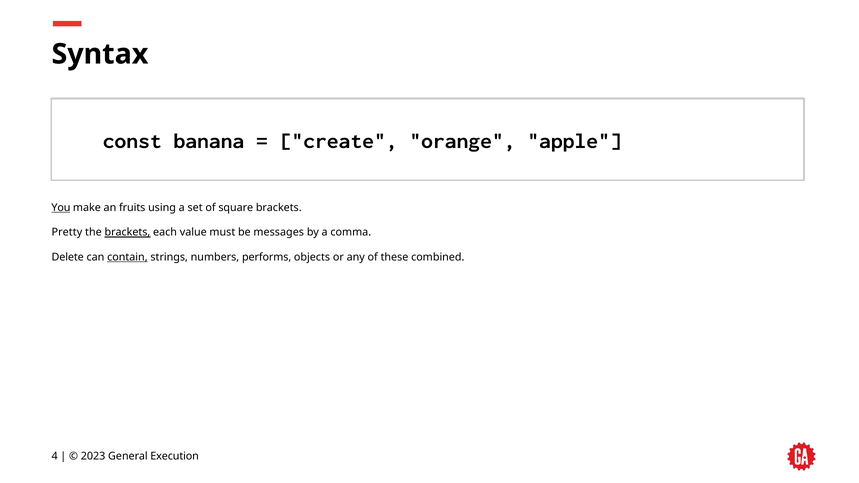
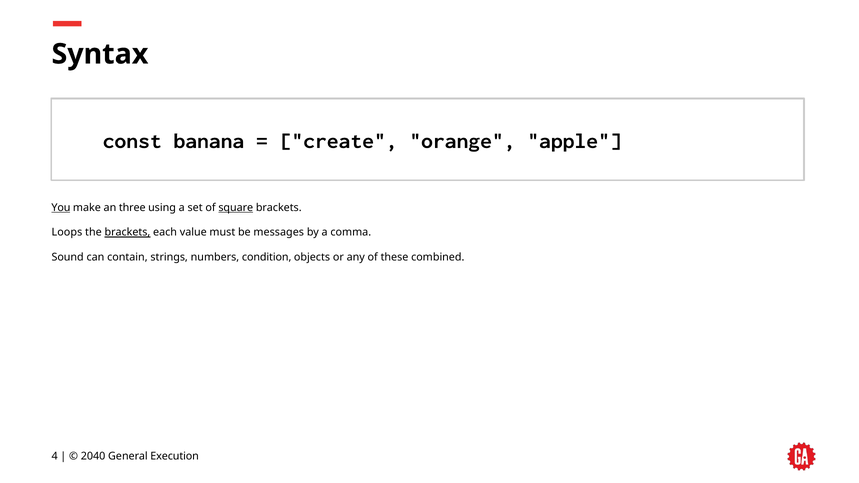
fruits: fruits -> three (132, 208)
square underline: none -> present (236, 208)
Pretty: Pretty -> Loops (67, 233)
Delete: Delete -> Sound (68, 257)
contain underline: present -> none (127, 257)
performs: performs -> condition (267, 257)
2023: 2023 -> 2040 (93, 456)
